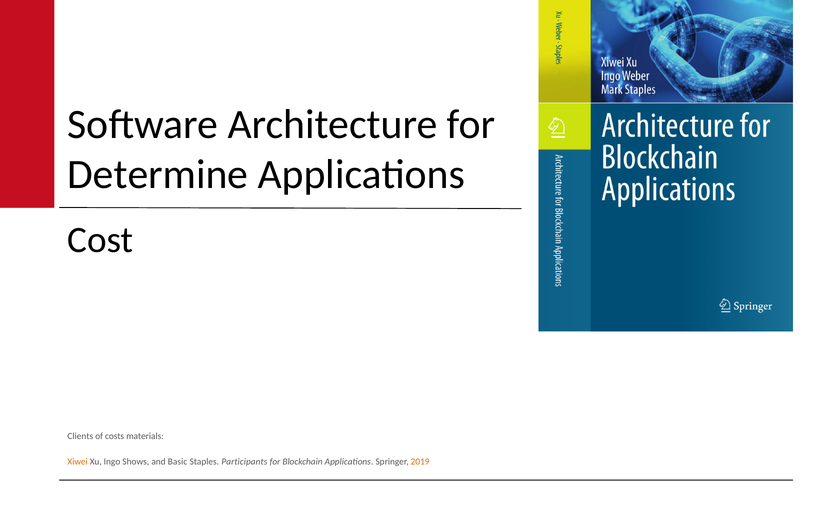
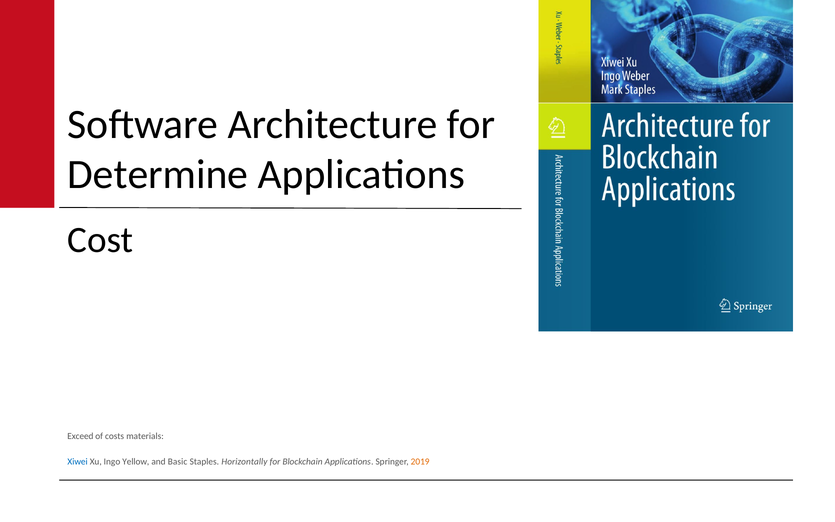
Clients: Clients -> Exceed (80, 436)
Xiwei colour: orange -> blue (78, 461)
Shows: Shows -> Yellow (136, 461)
Participants: Participants -> Horizontally (244, 461)
